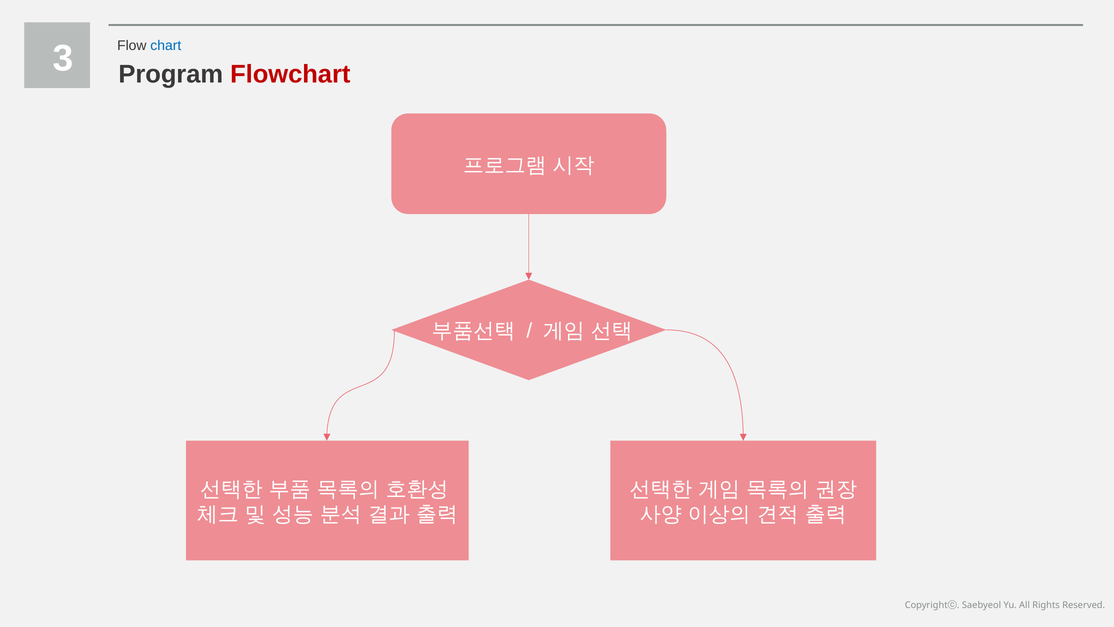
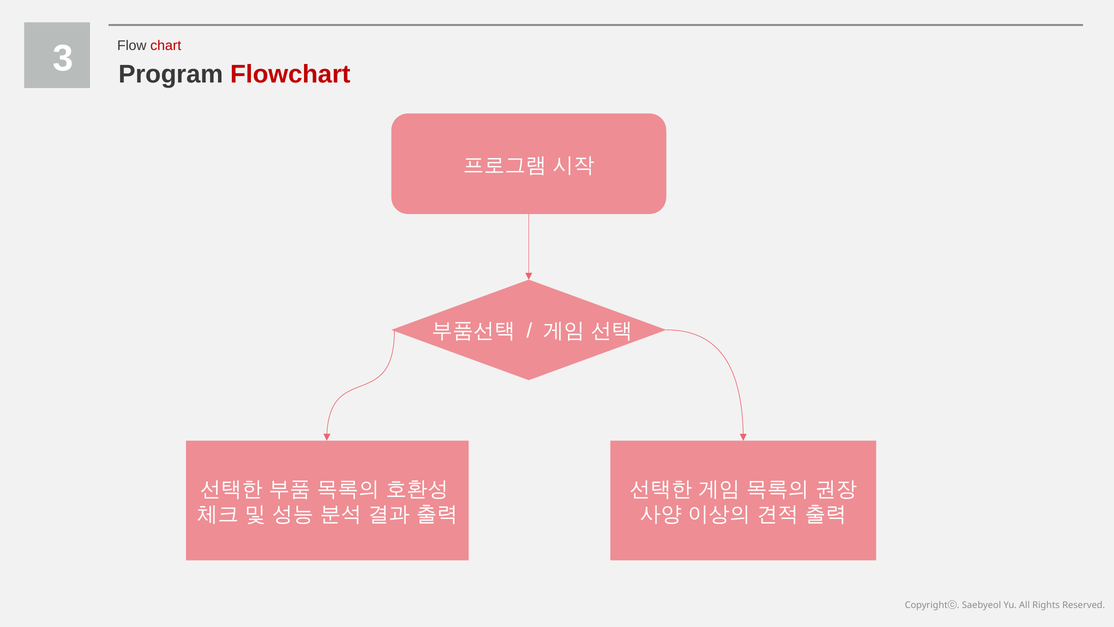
chart colour: blue -> red (166, 46)
